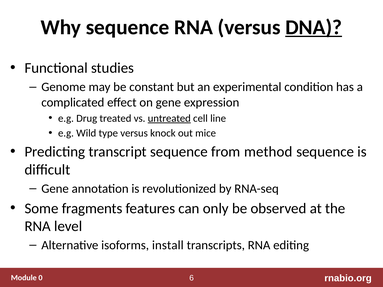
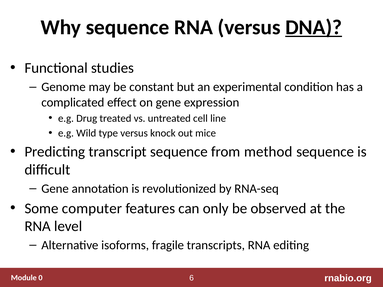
untreated underline: present -> none (169, 118)
fragments: fragments -> computer (92, 209)
install: install -> fragile (168, 245)
